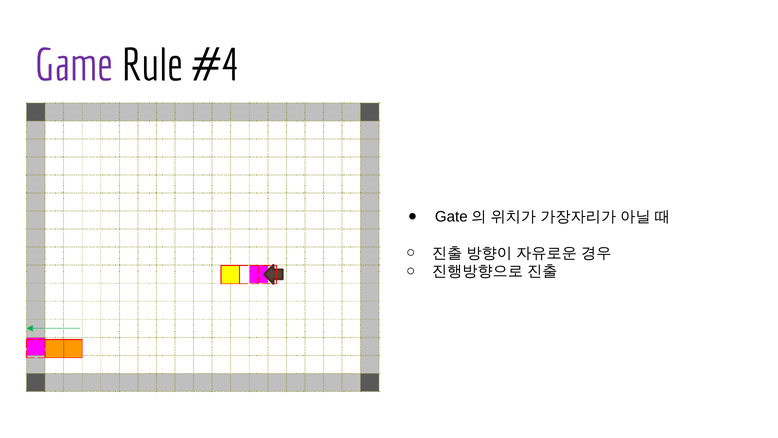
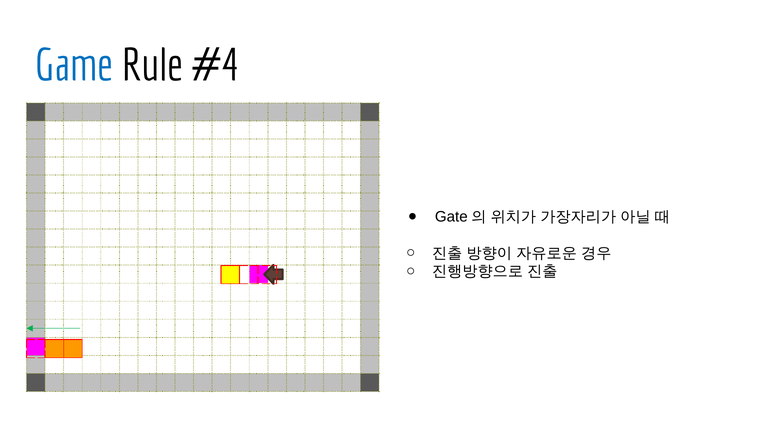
Game colour: purple -> blue (74, 66)
